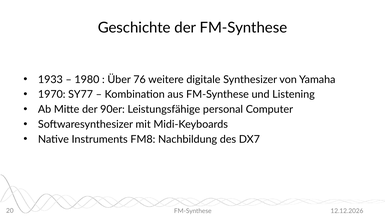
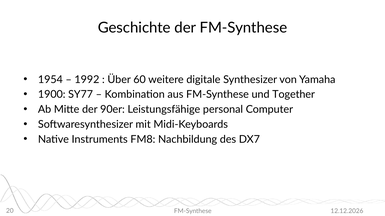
1933: 1933 -> 1954 (50, 80)
1980: 1980 -> 1992 (87, 80)
76: 76 -> 60 (140, 80)
1970: 1970 -> 1900 (52, 95)
Listening: Listening -> Together (294, 95)
